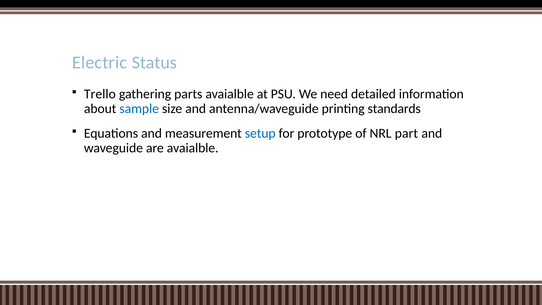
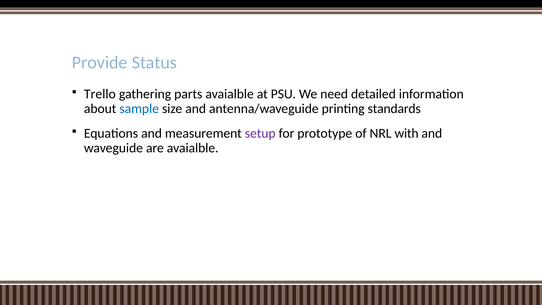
Electric: Electric -> Provide (100, 63)
setup colour: blue -> purple (260, 133)
part: part -> with (407, 133)
